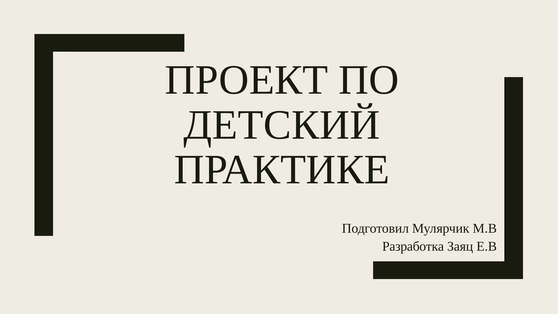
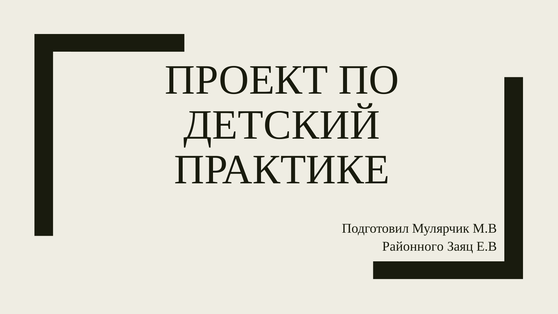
Разработка: Разработка -> Районного (413, 246)
